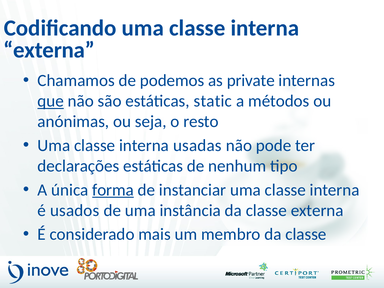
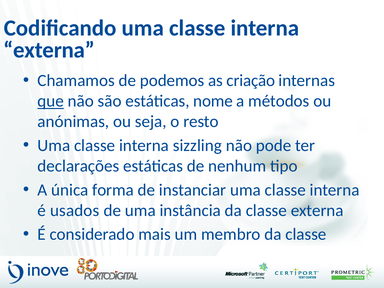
private: private -> criação (251, 81)
static: static -> nome (213, 101)
usadas: usadas -> sizzling (197, 145)
forma underline: present -> none (113, 190)
